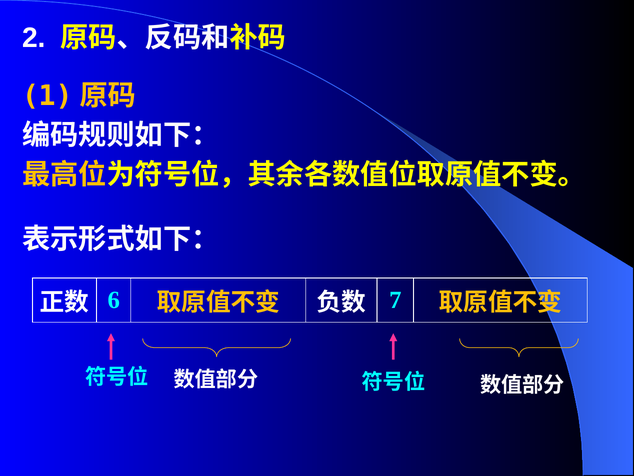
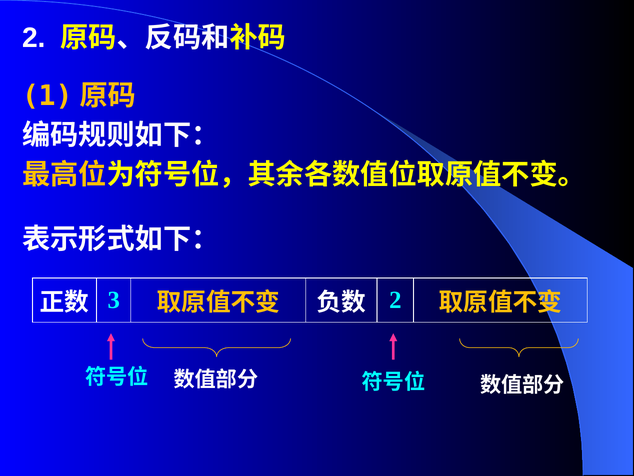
6: 6 -> 3 (114, 300)
7: 7 -> 2 (395, 300)
